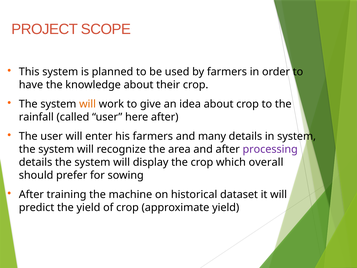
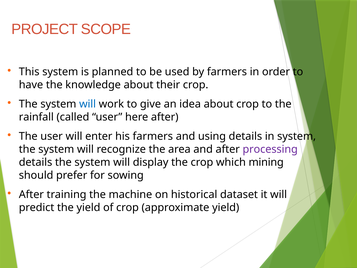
will colour: orange -> blue (88, 104)
many: many -> using (212, 136)
overall: overall -> mining (266, 162)
